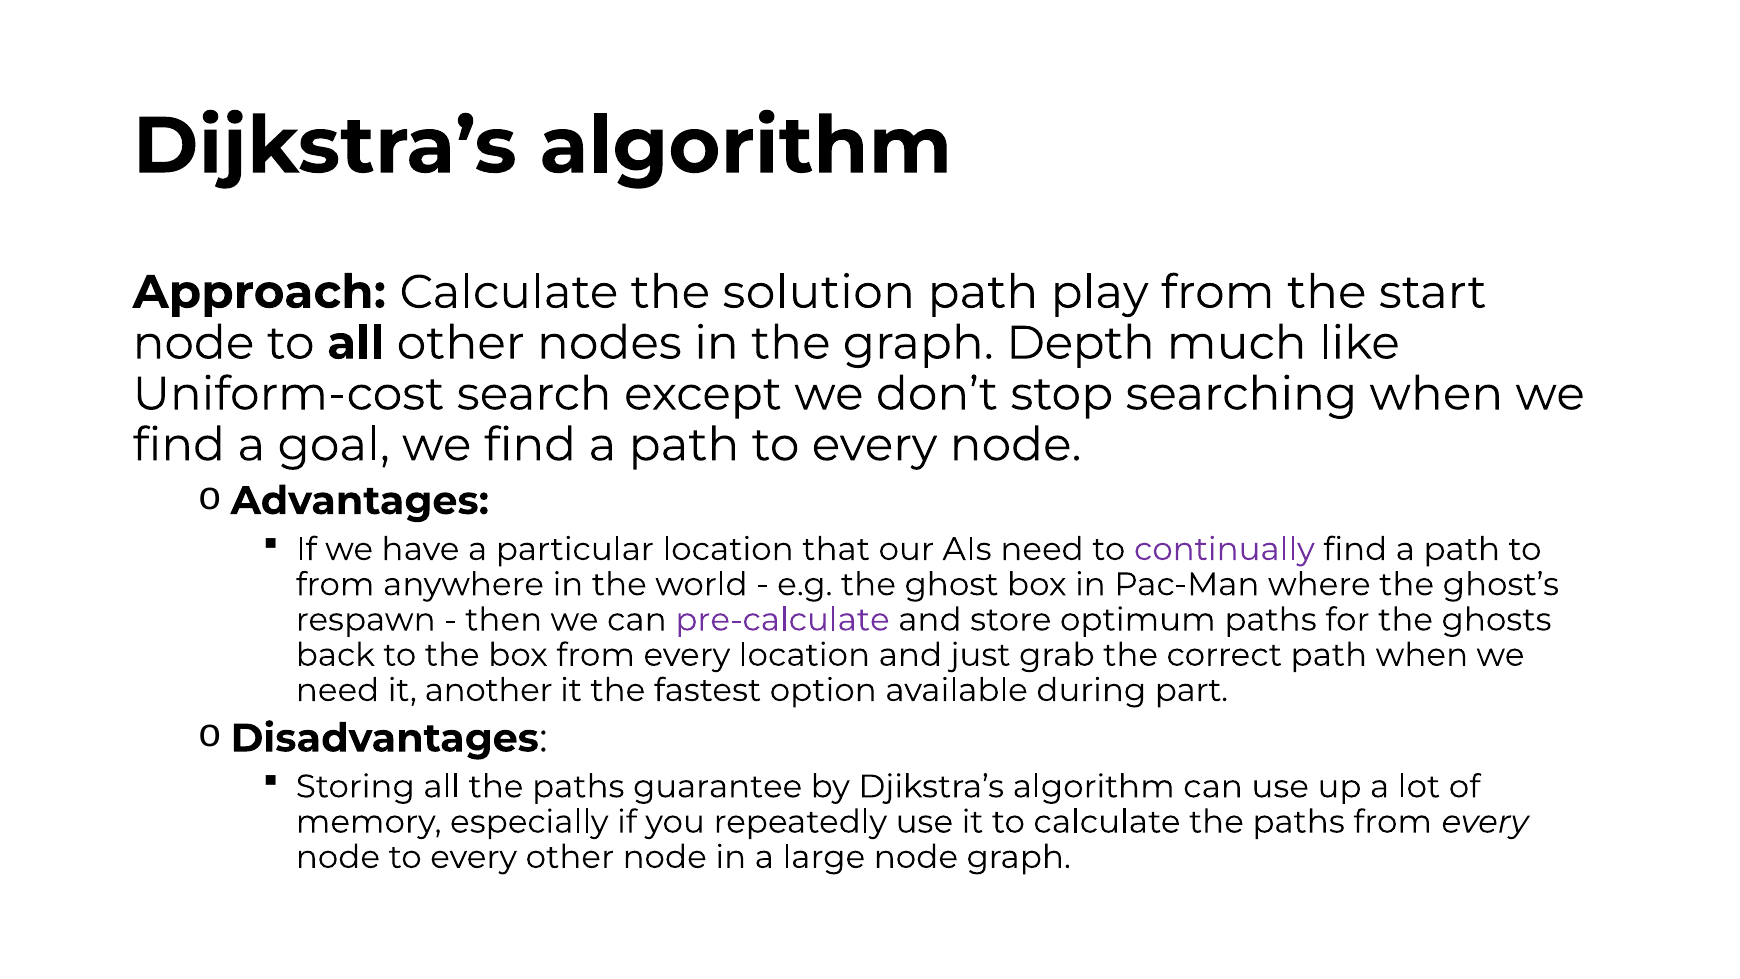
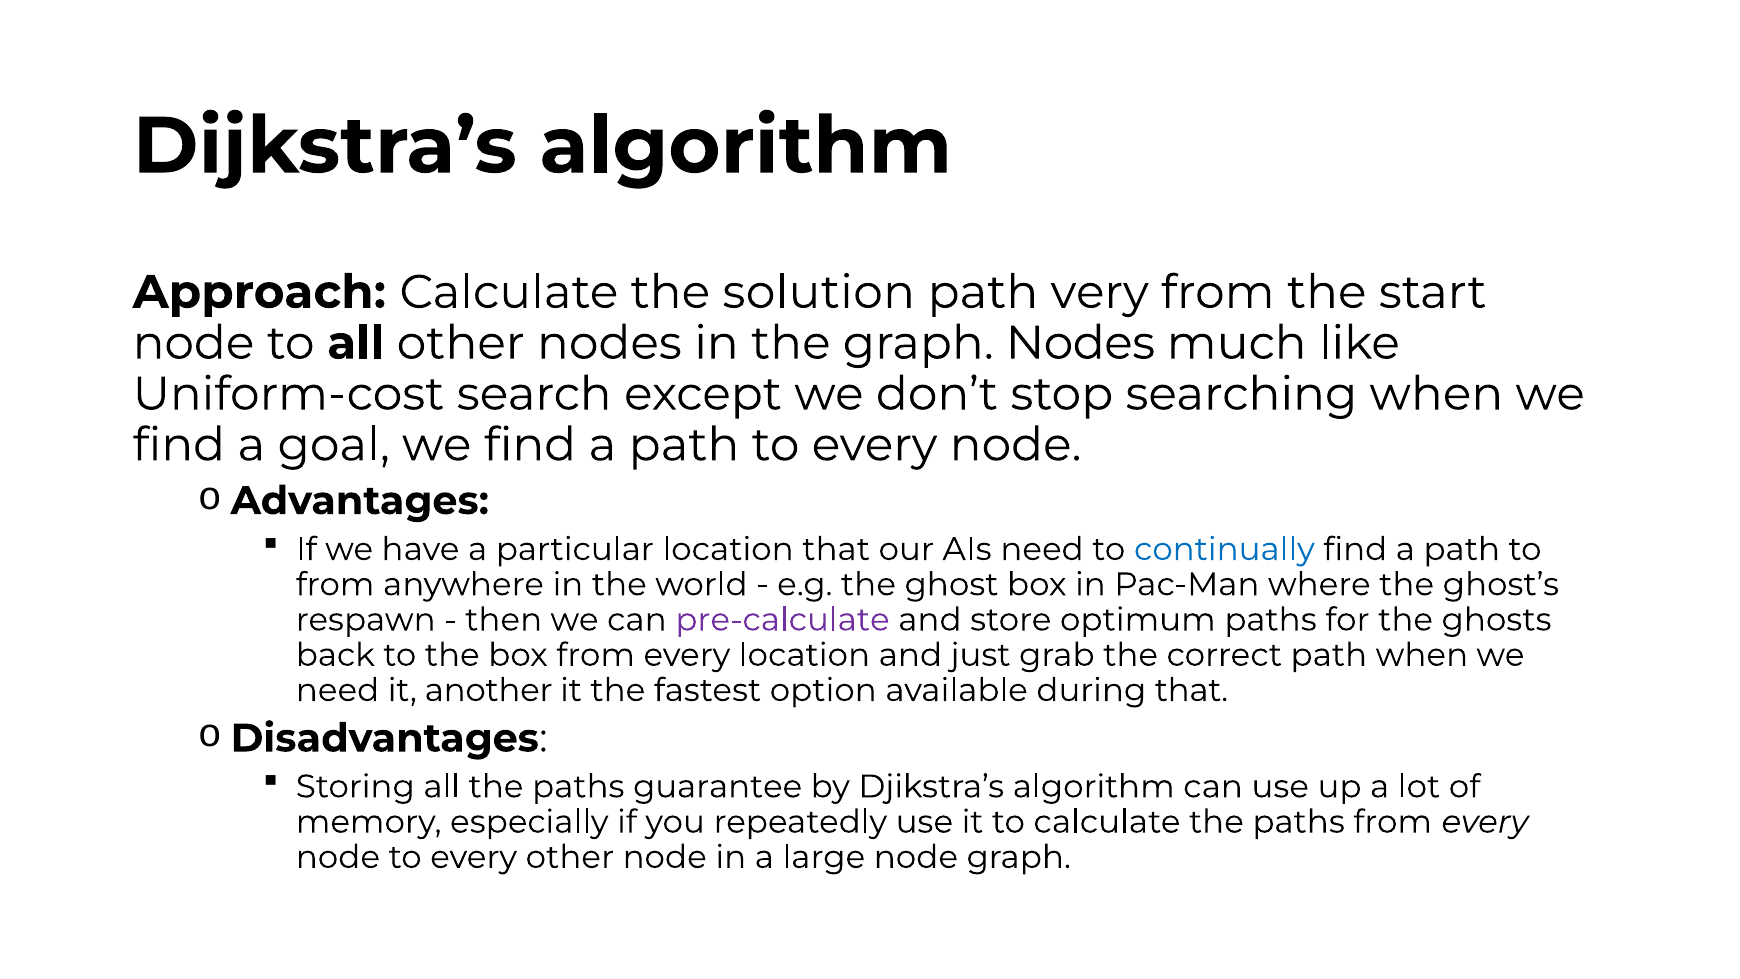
play: play -> very (1100, 292)
graph Depth: Depth -> Nodes (1081, 343)
continually colour: purple -> blue (1224, 549)
during part: part -> that (1191, 690)
